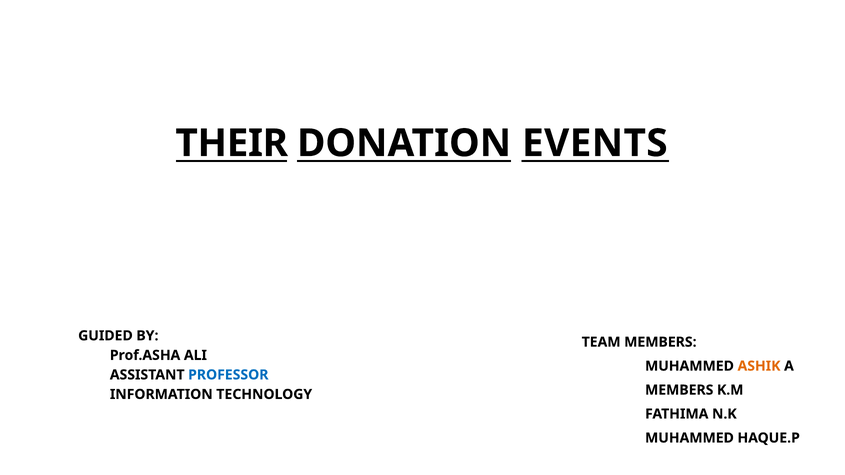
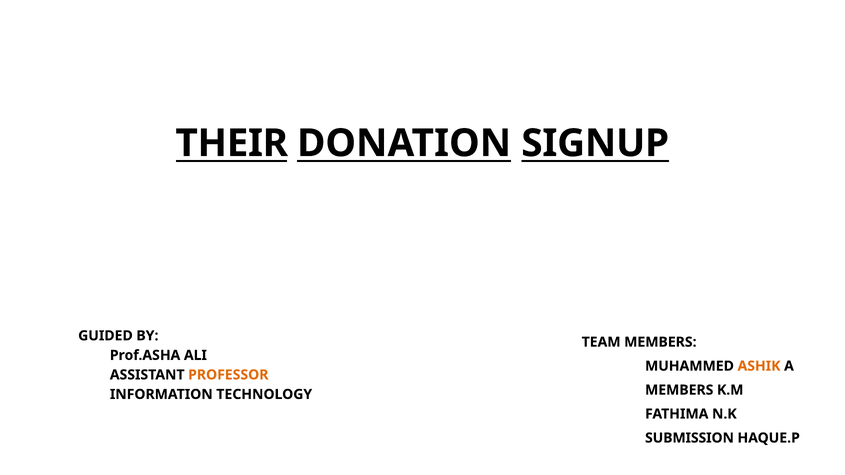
EVENTS: EVENTS -> SIGNUP (595, 143)
PROFESSOR colour: blue -> orange (228, 375)
MUHAMMED: MUHAMMED -> SUBMISSION (689, 438)
